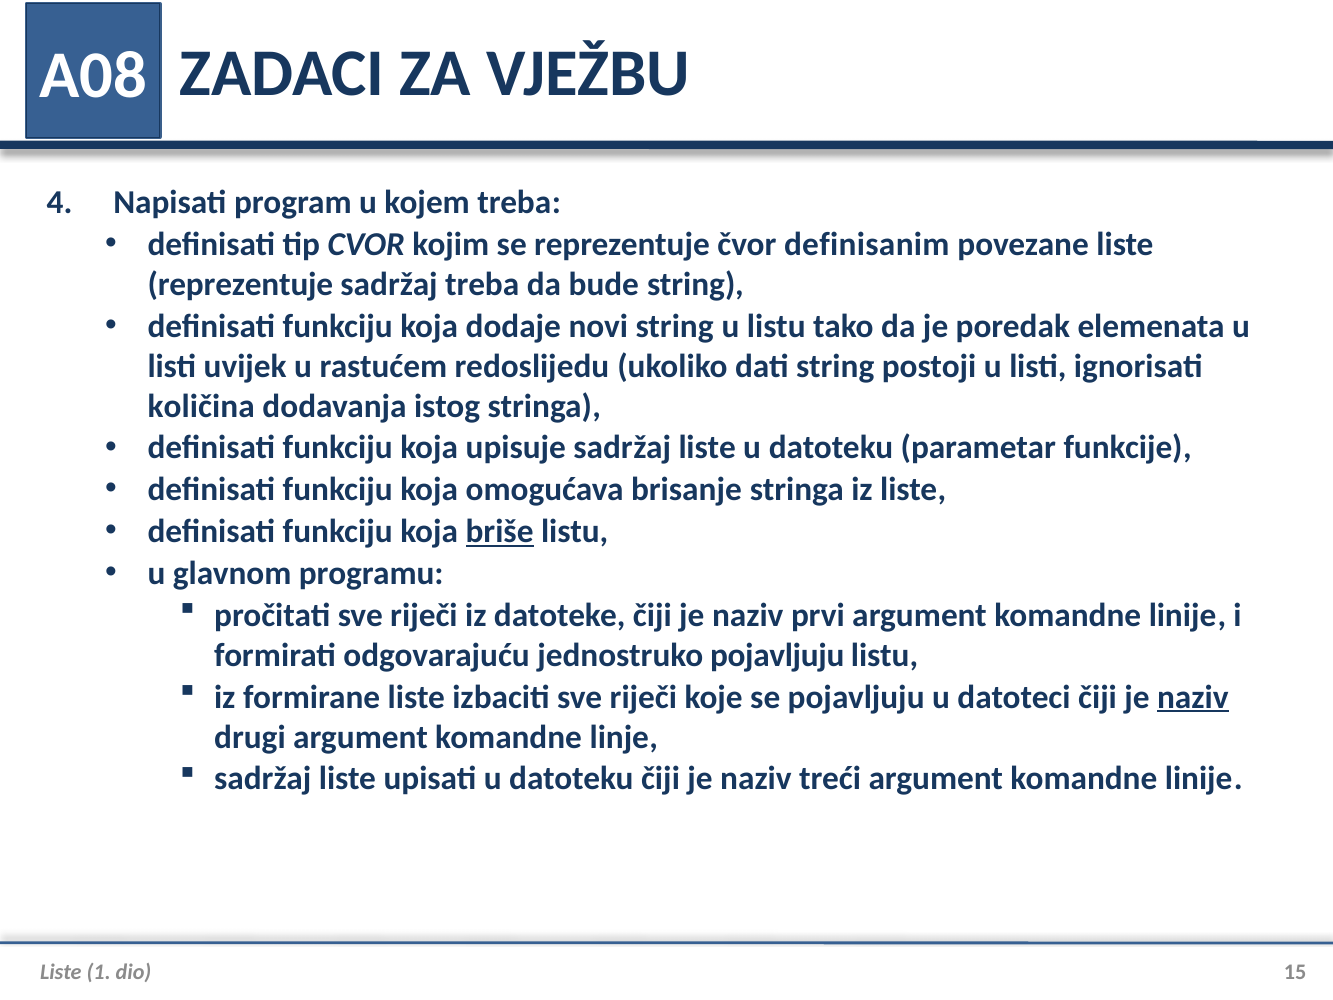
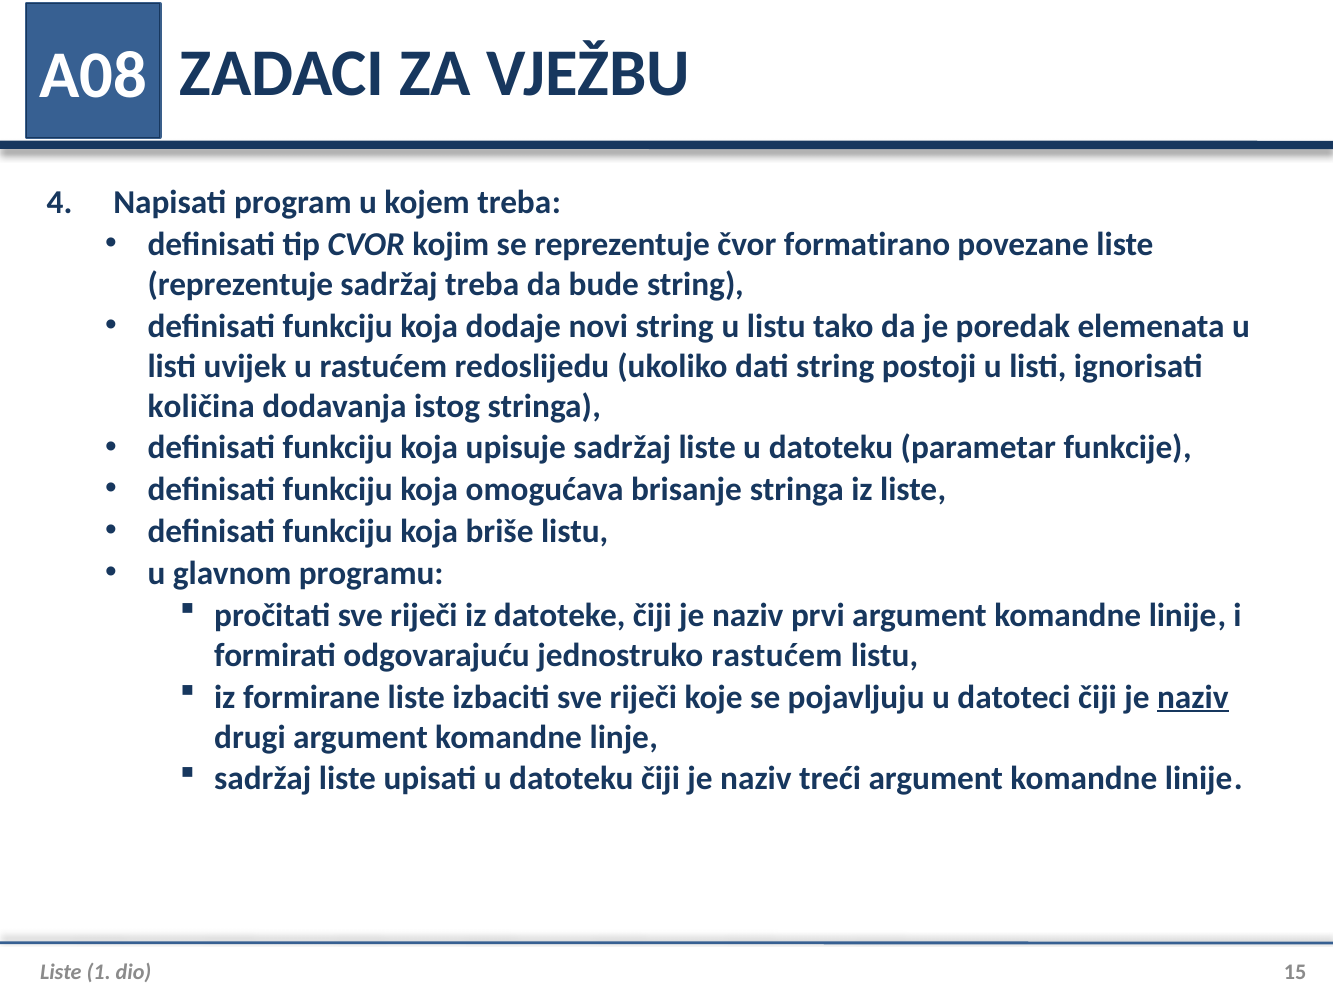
definisanim: definisanim -> formatirano (867, 244)
briše underline: present -> none (500, 531)
jednostruko pojavljuju: pojavljuju -> rastućem (777, 655)
